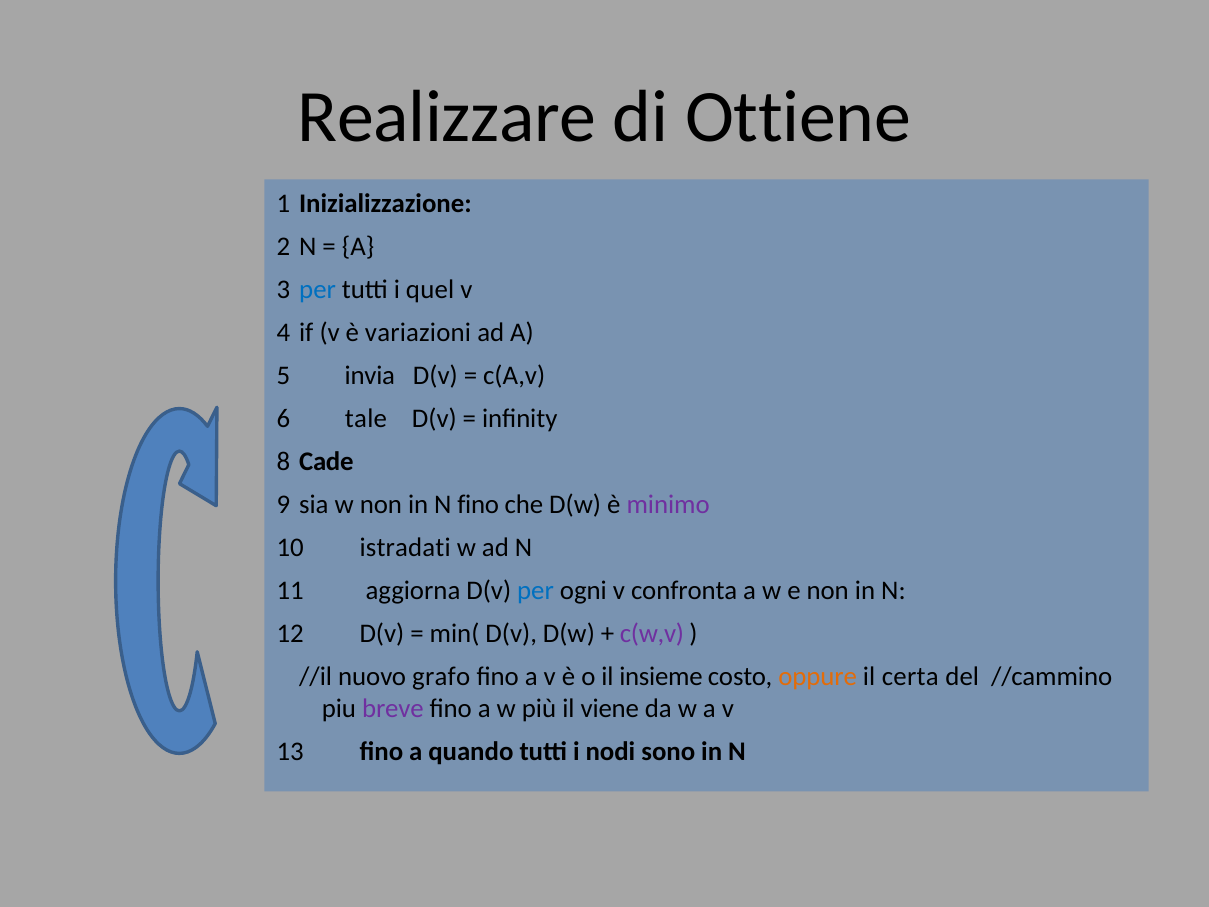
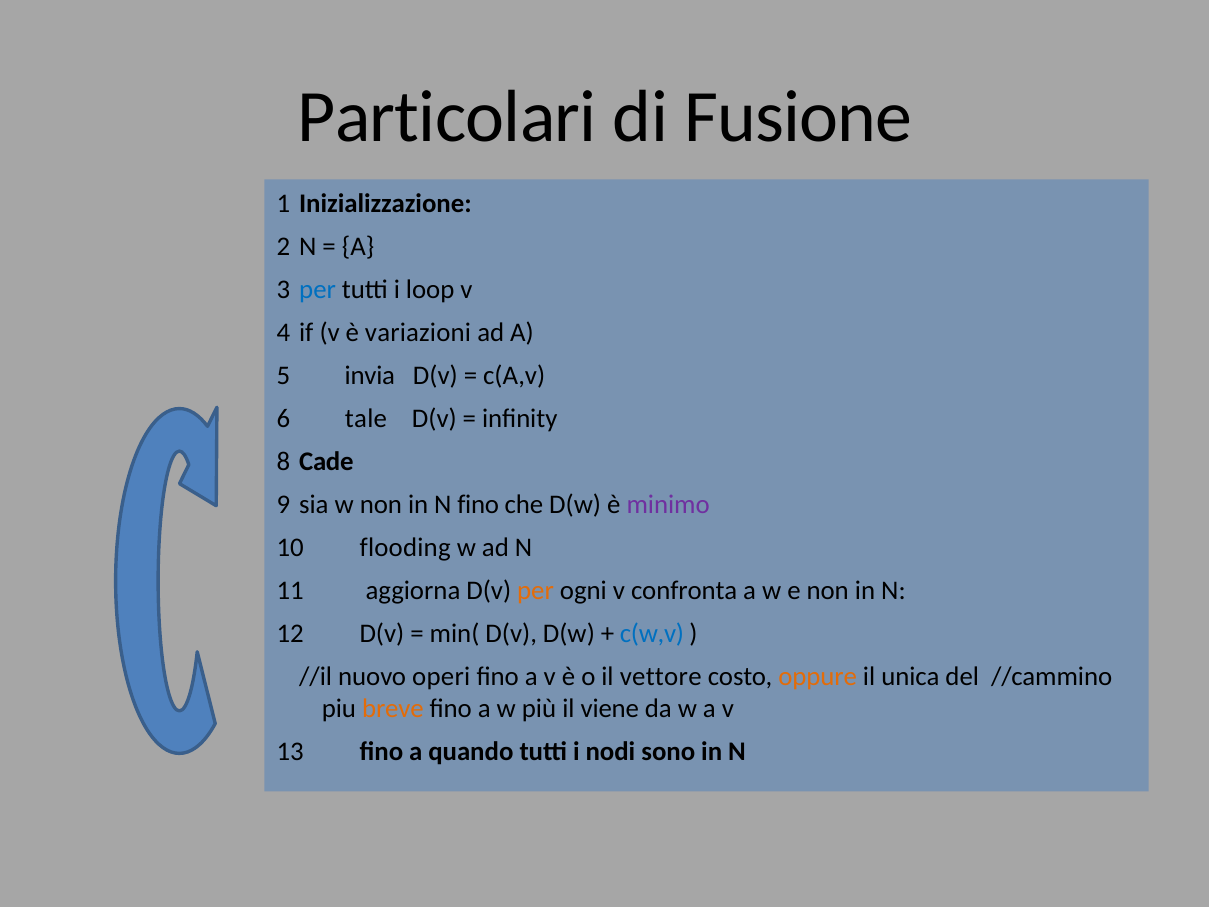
Realizzare: Realizzare -> Particolari (447, 117)
Ottiene: Ottiene -> Fusione (798, 117)
quel: quel -> loop (430, 289)
istradati: istradati -> flooding (405, 547)
per colour: blue -> orange (536, 590)
c(w,v colour: purple -> blue (652, 633)
grafo: grafo -> operi (441, 676)
insieme: insieme -> vettore (661, 676)
certa: certa -> unica (910, 676)
breve colour: purple -> orange (393, 708)
